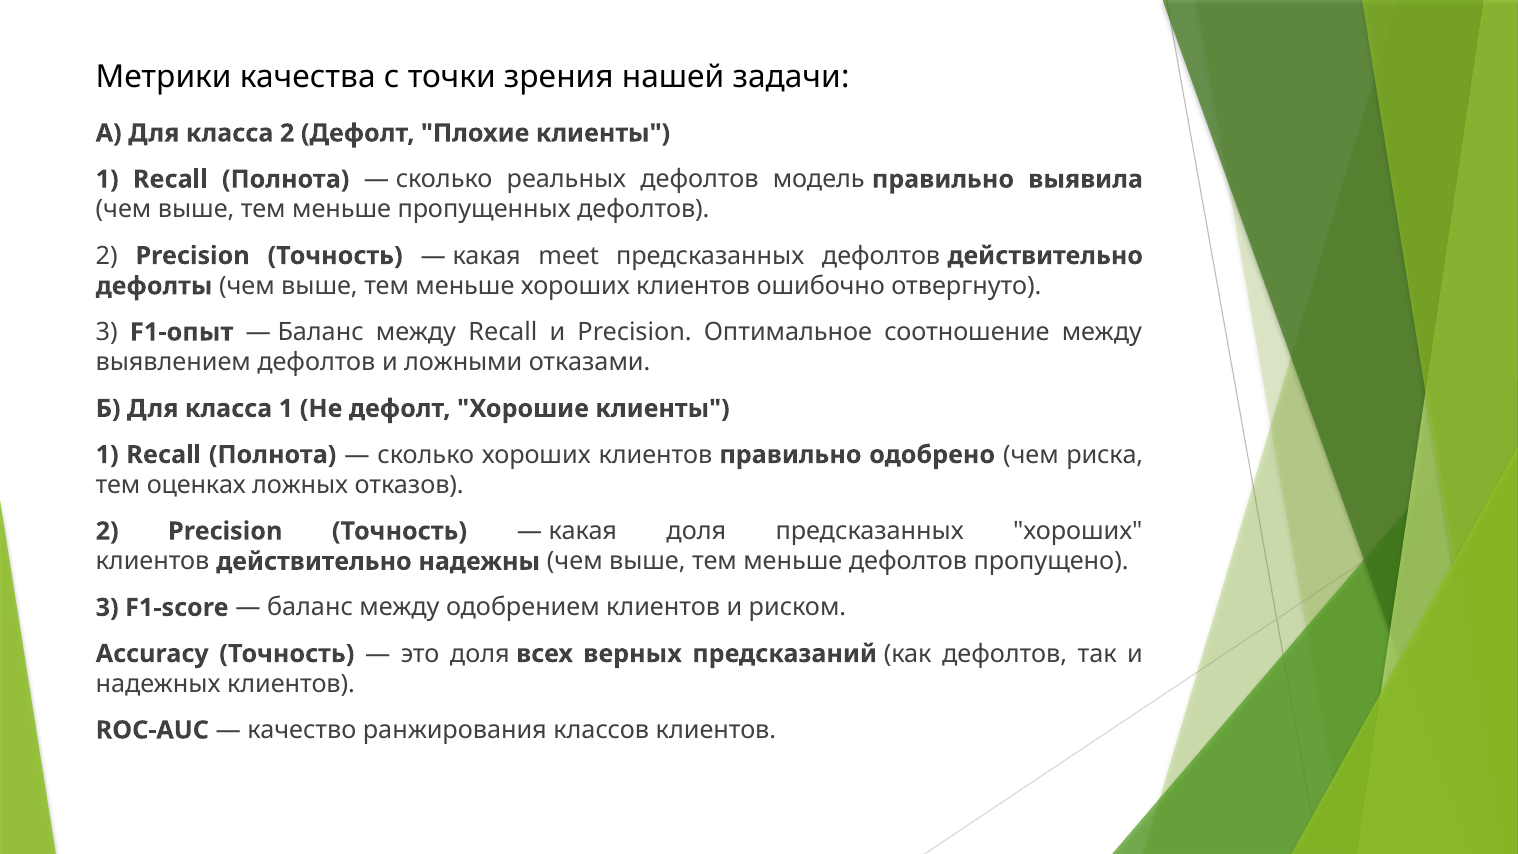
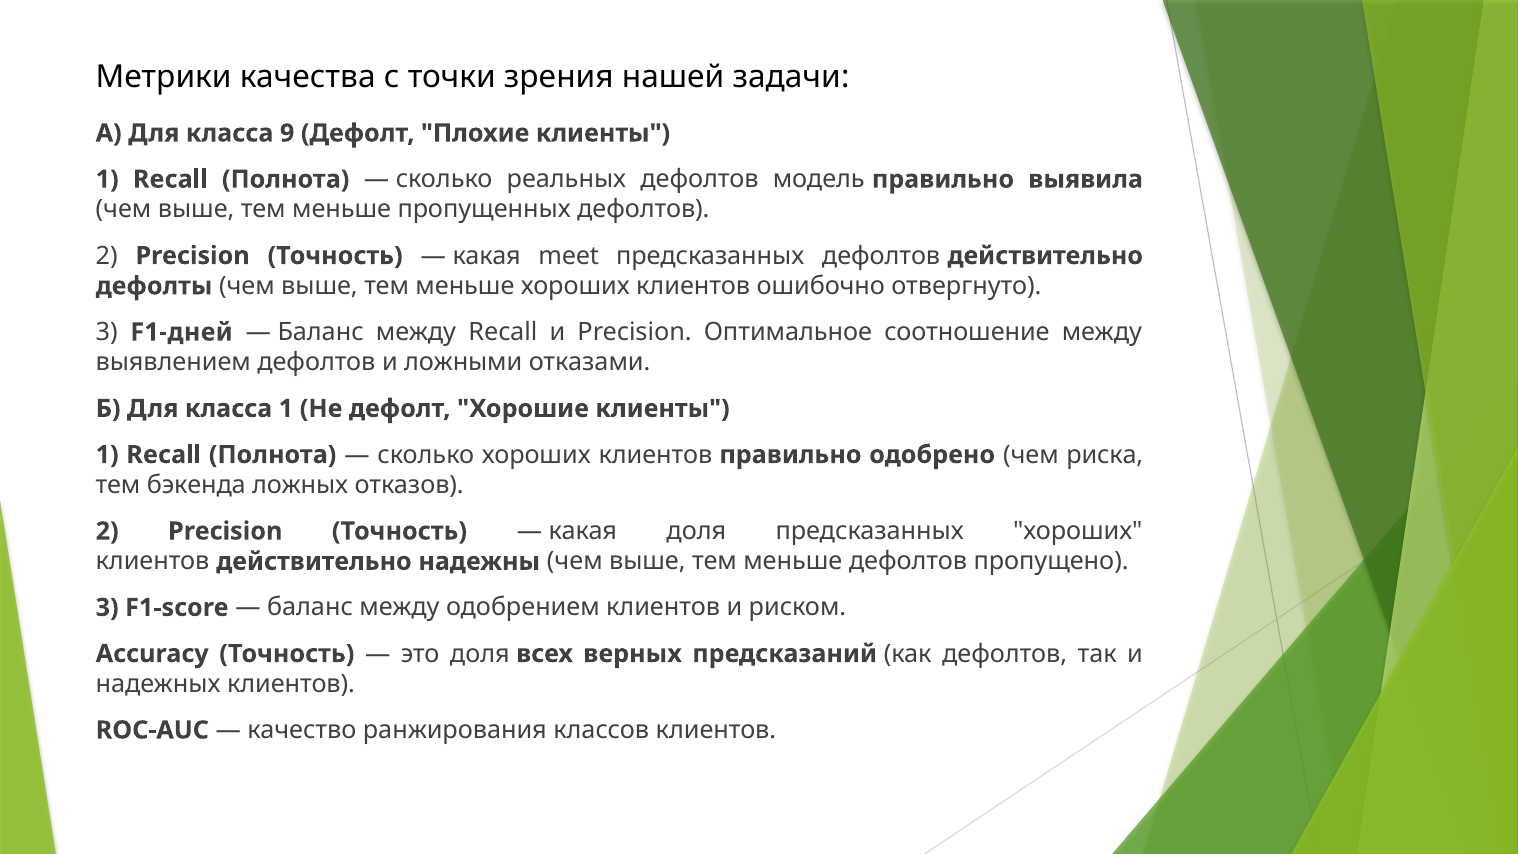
класса 2: 2 -> 9 (287, 133)
F1-опыт: F1-опыт -> F1-дней (182, 332)
оценках: оценках -> бэкенда (196, 485)
